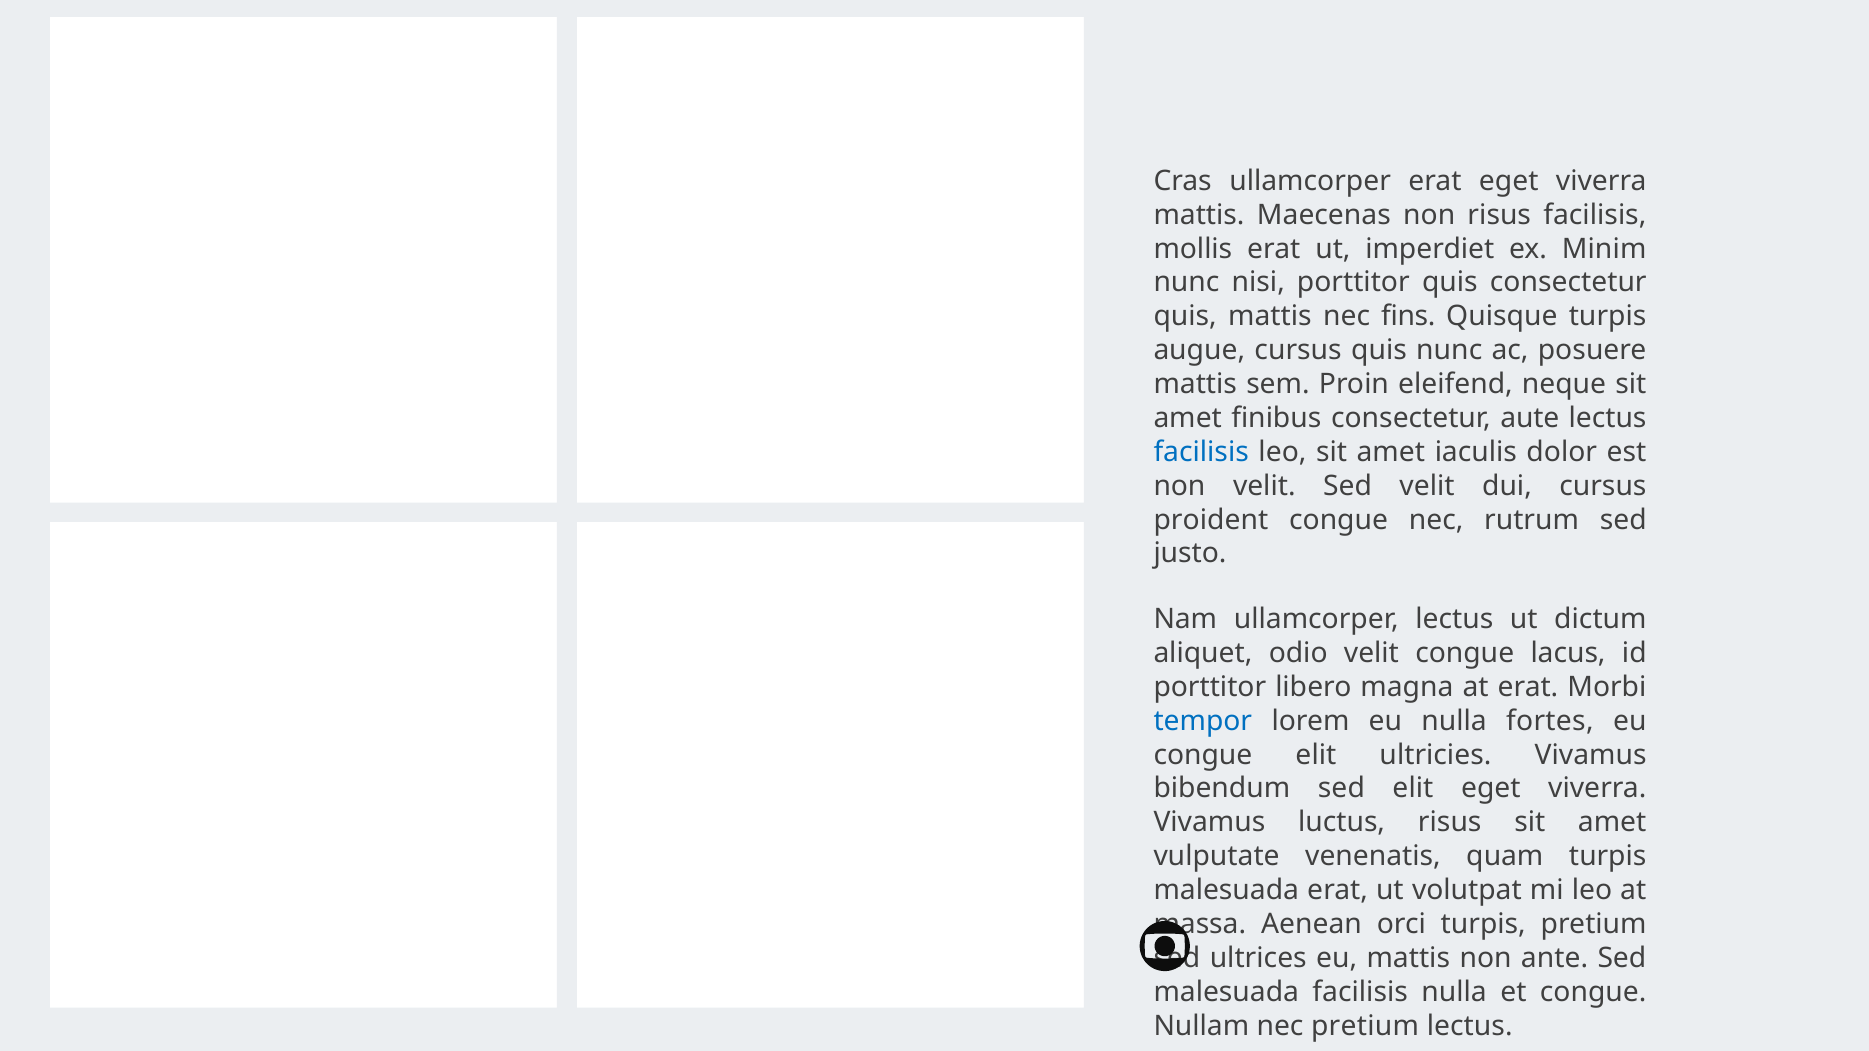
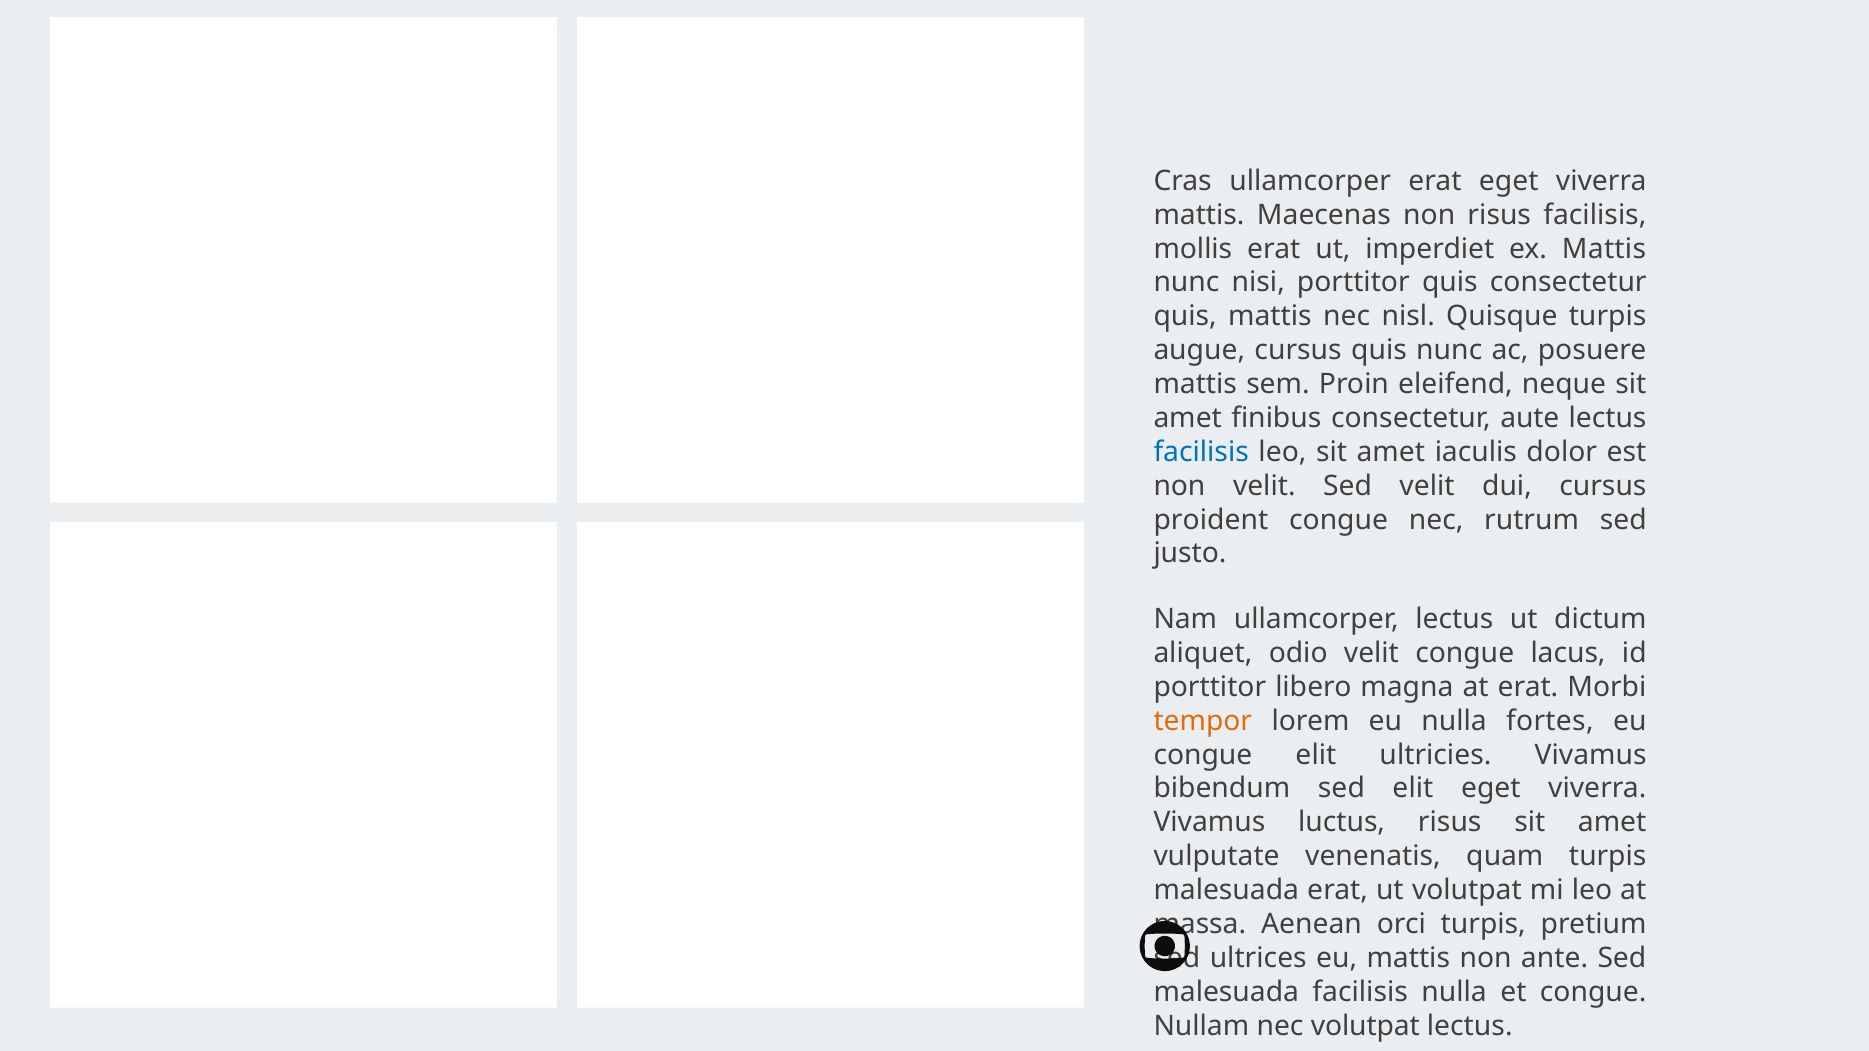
ex Minim: Minim -> Mattis (1604, 249)
fins: fins -> nisl (1408, 317)
tempor colour: blue -> orange (1203, 721)
nec pretium: pretium -> volutpat (1365, 1026)
